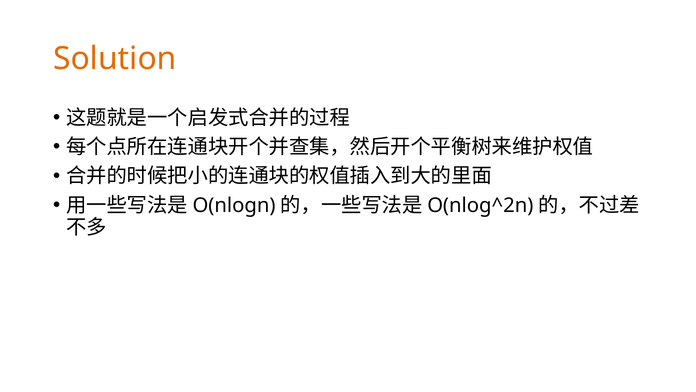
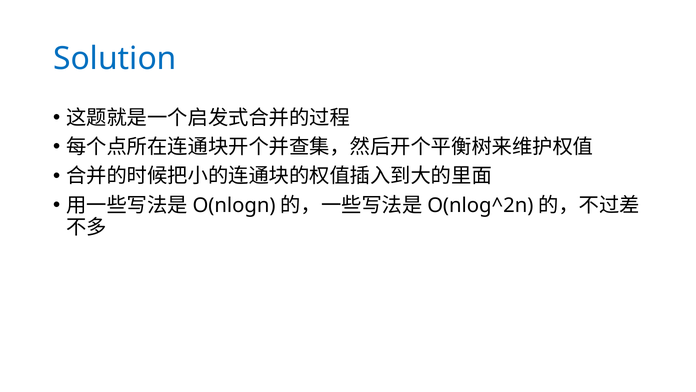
Solution colour: orange -> blue (115, 58)
